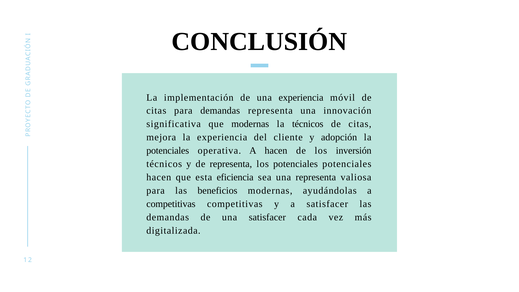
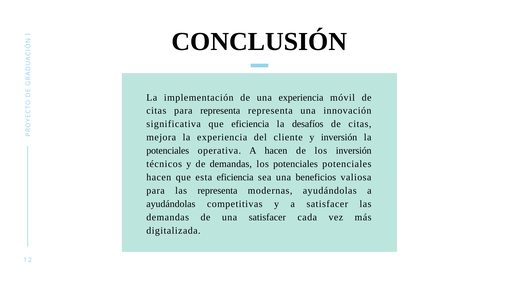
para demandas: demandas -> representa (220, 111)
que modernas: modernas -> eficiencia (250, 124)
la técnicos: técnicos -> desafíos (308, 124)
y adopción: adopción -> inversión (339, 137)
de representa: representa -> demandas (231, 164)
una representa: representa -> beneficios (316, 177)
las beneficios: beneficios -> representa (217, 191)
competitivas: competitivas -> ayudándolas (171, 204)
